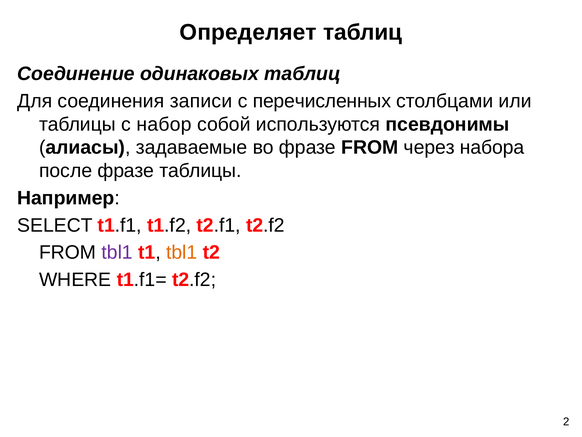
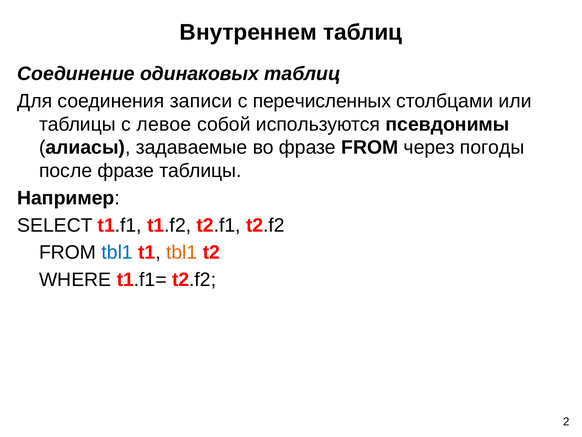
Определяет: Определяет -> Внутреннем (248, 32)
набор: набор -> левое (164, 124)
набора: набора -> погоды (492, 147)
tbl1 colour: purple -> blue (117, 252)
